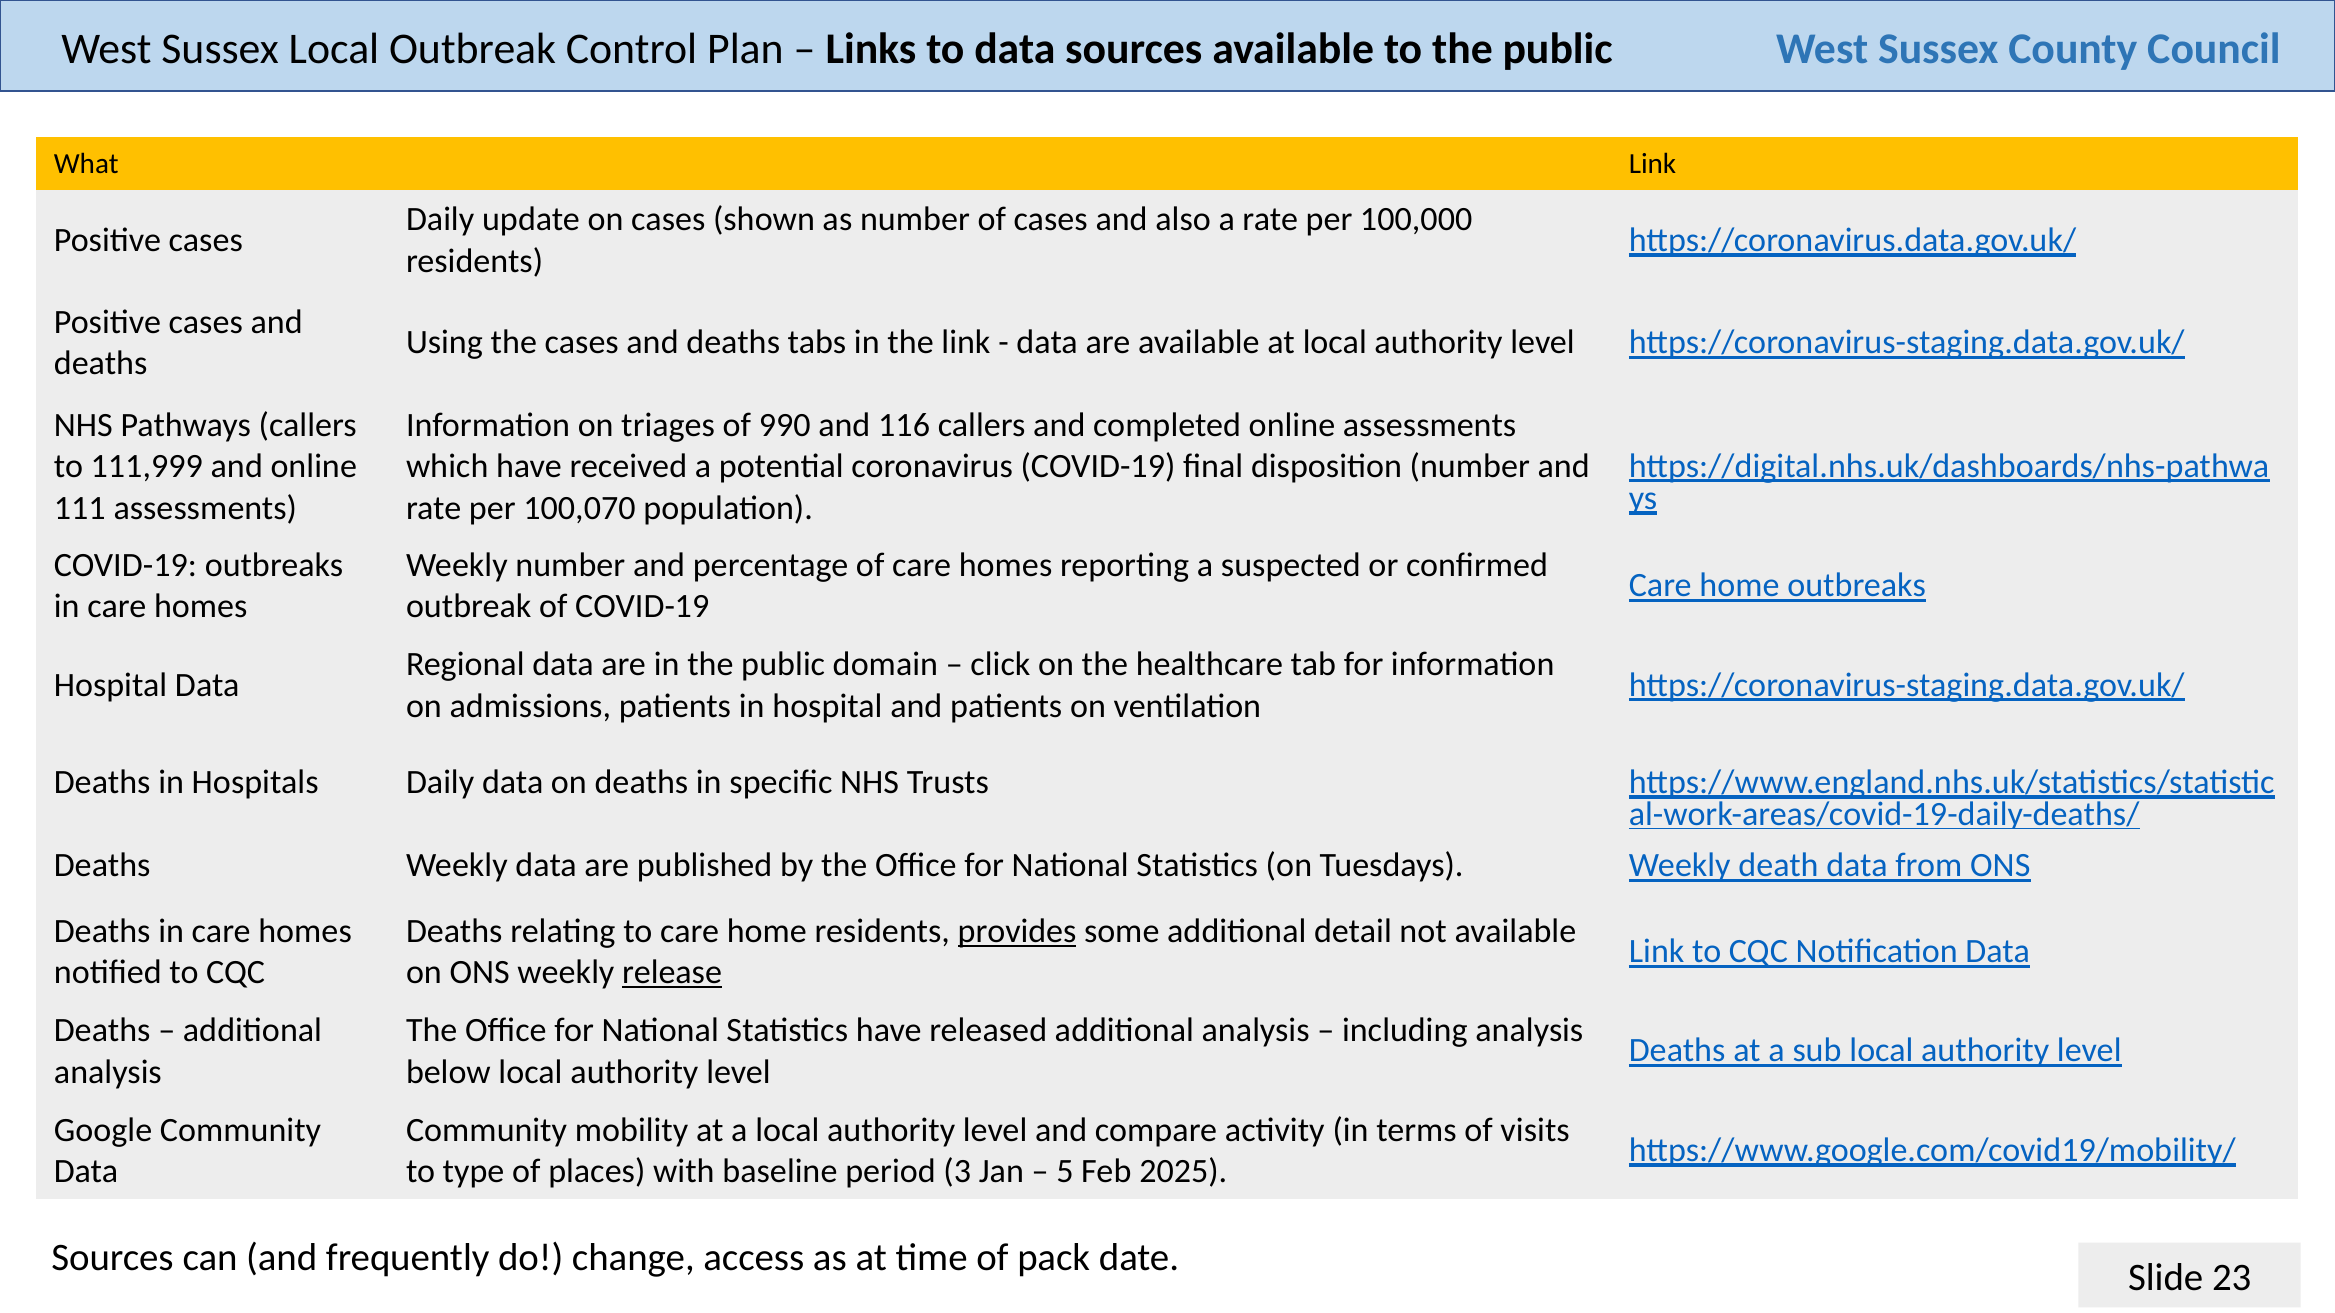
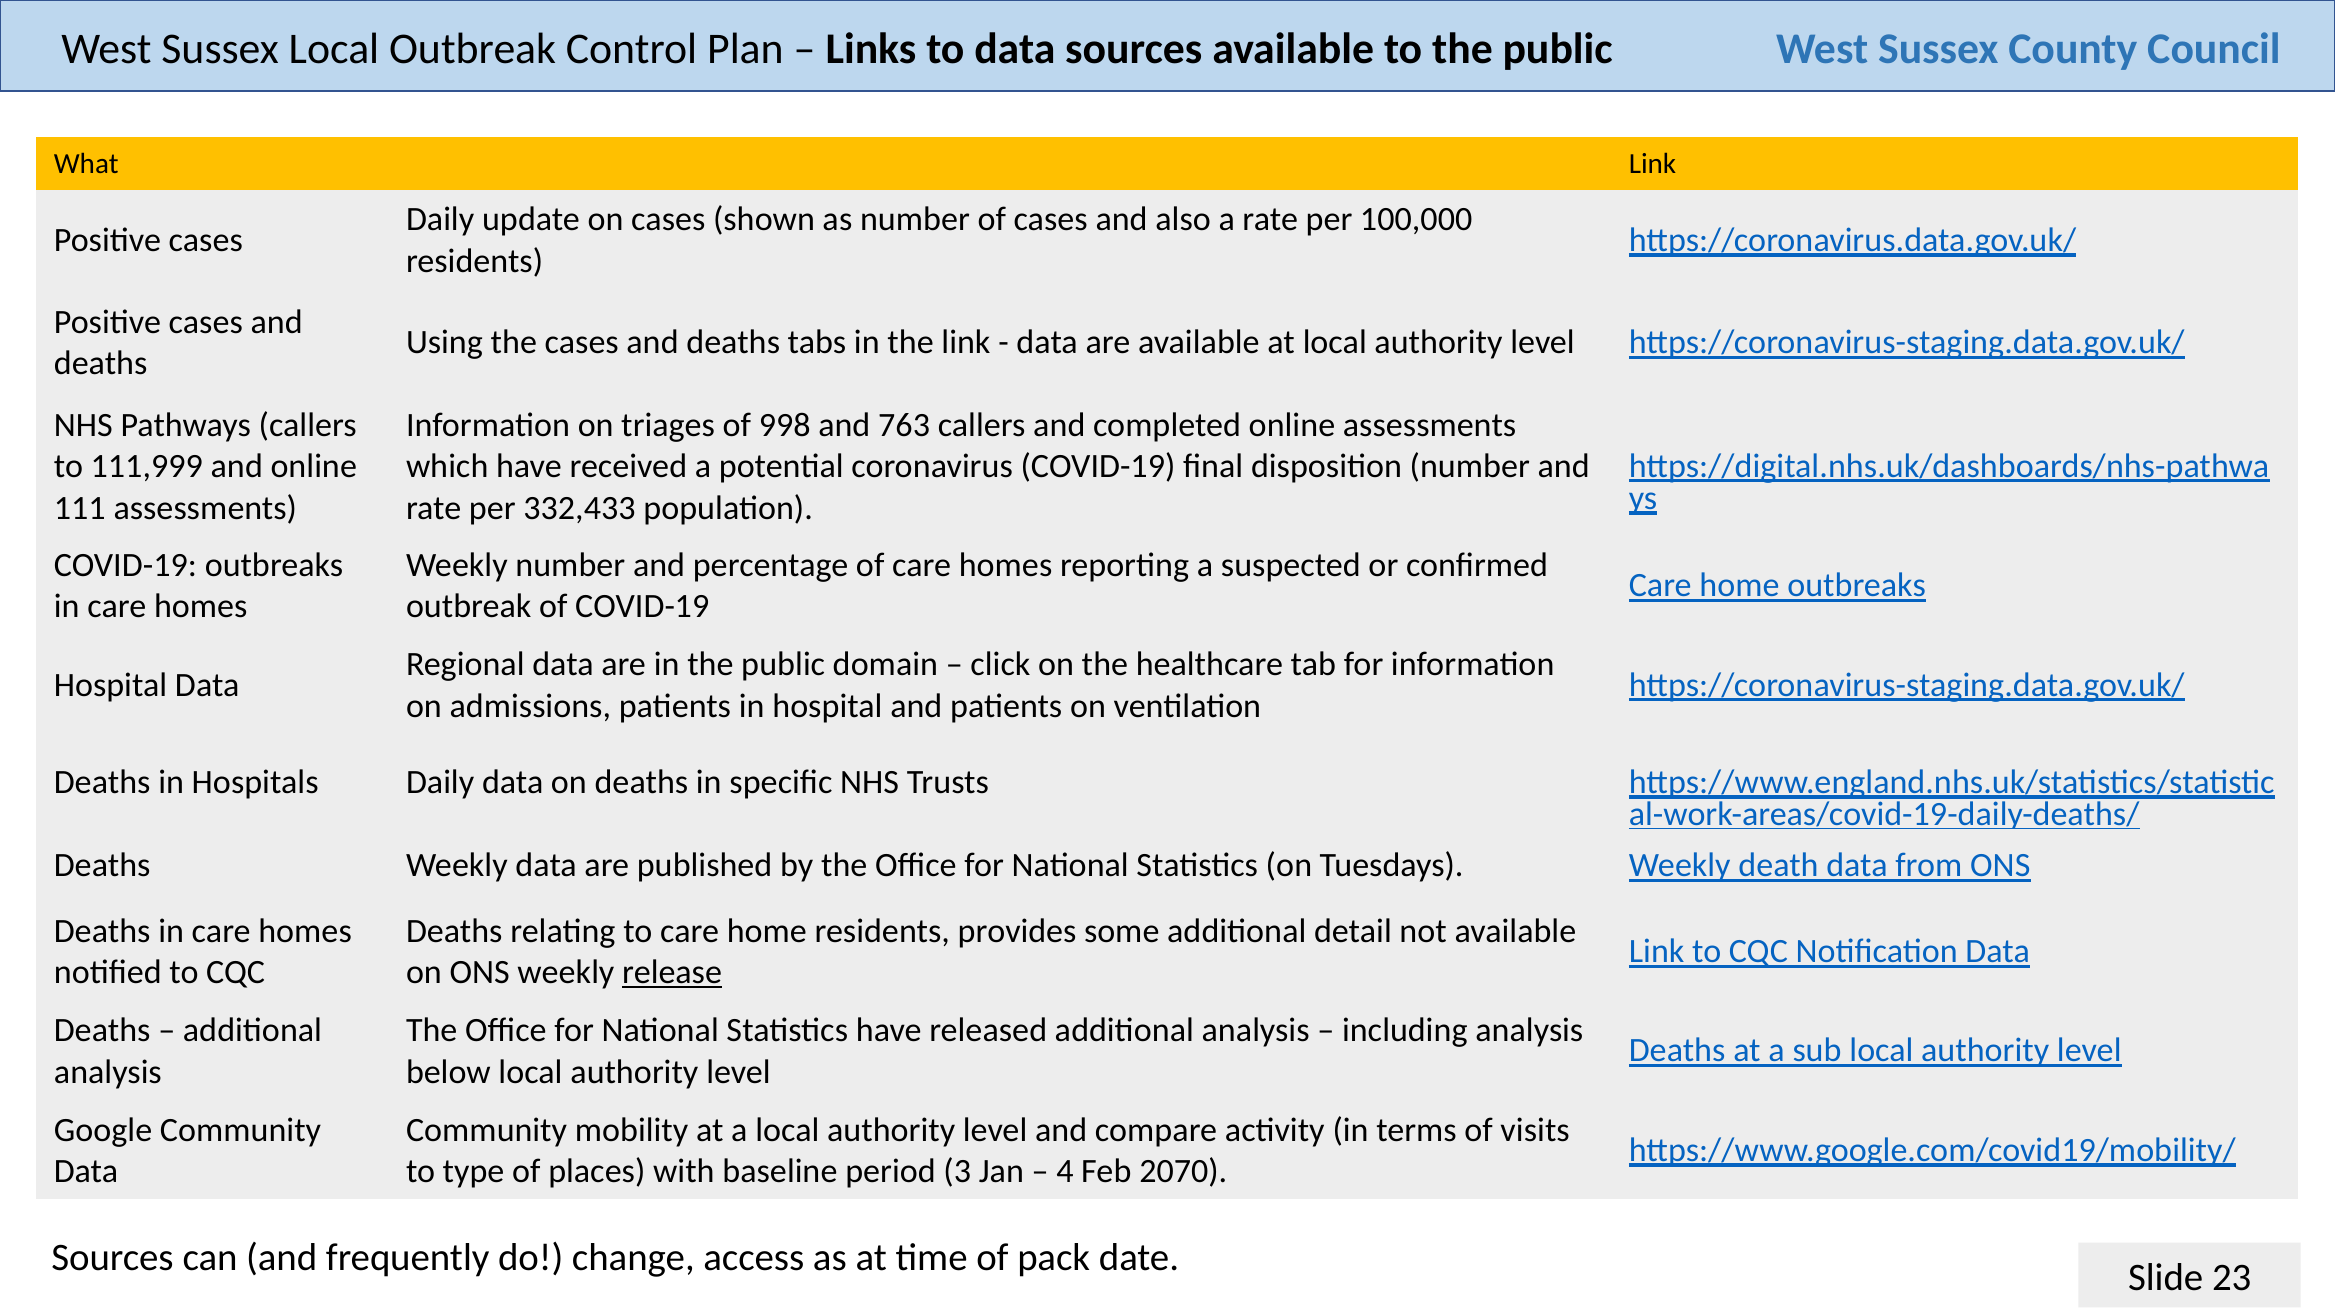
990: 990 -> 998 (785, 425)
116: 116 -> 763 (904, 425)
100,070: 100,070 -> 332,433 (579, 508)
provides underline: present -> none (1017, 931)
5: 5 -> 4 (1065, 1172)
2025: 2025 -> 2070 (1183, 1172)
